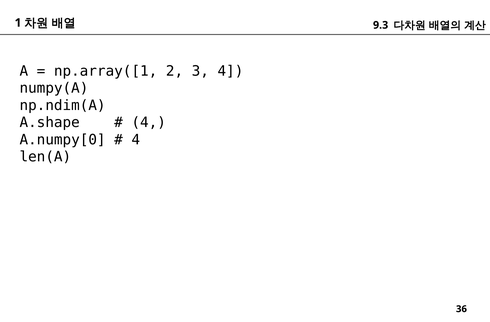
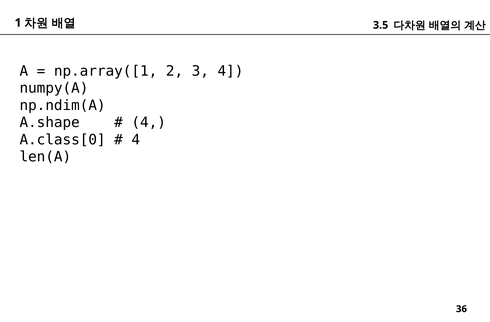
9.3: 9.3 -> 3.5 (381, 25)
A.numpy[0: A.numpy[0 -> A.class[0 (63, 140)
